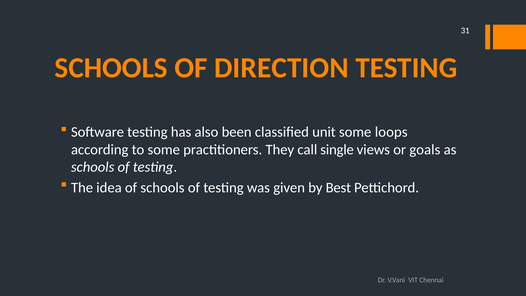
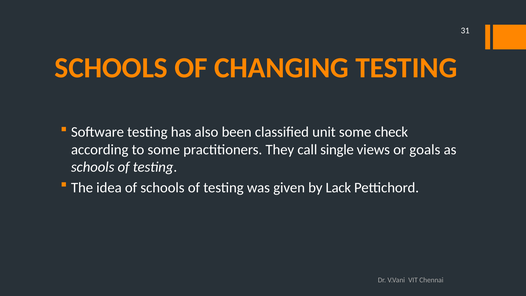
DIRECTION: DIRECTION -> CHANGING (281, 68)
loops: loops -> check (391, 132)
Best: Best -> Lack (338, 187)
